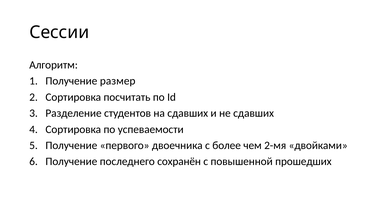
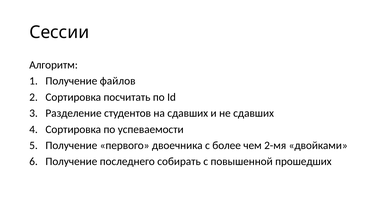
размер: размер -> файлов (118, 81)
сохранён: сохранён -> собирать (179, 162)
